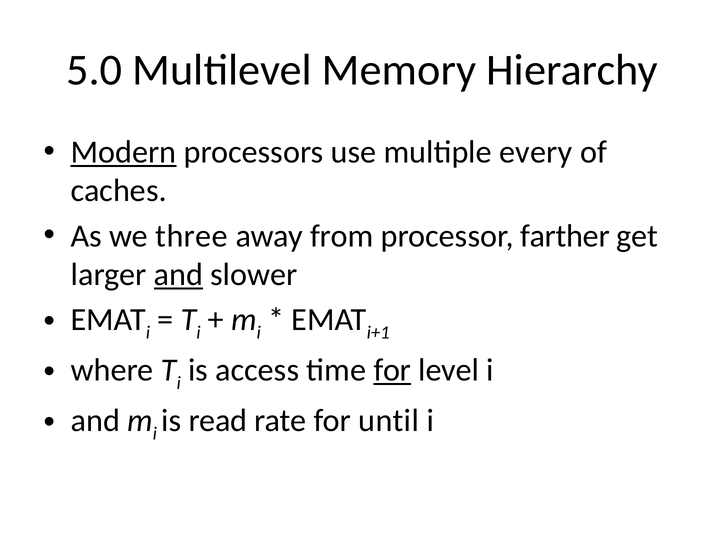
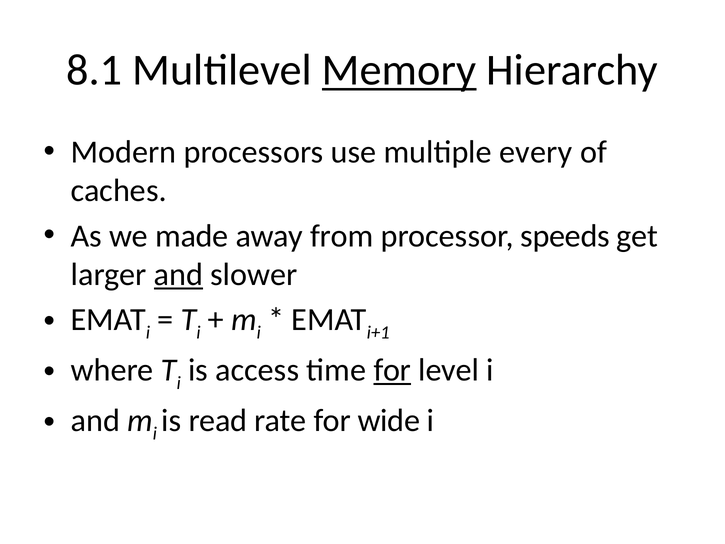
5.0: 5.0 -> 8.1 (94, 70)
Memory underline: none -> present (399, 70)
Modern underline: present -> none (124, 152)
three: three -> made (192, 236)
farther: farther -> speeds (565, 236)
until: until -> wide (389, 421)
